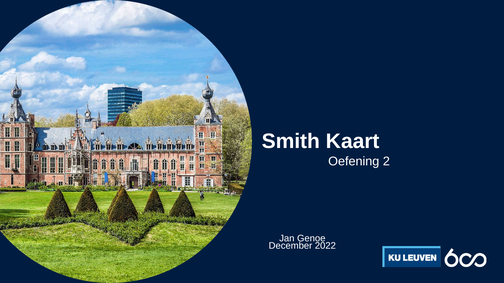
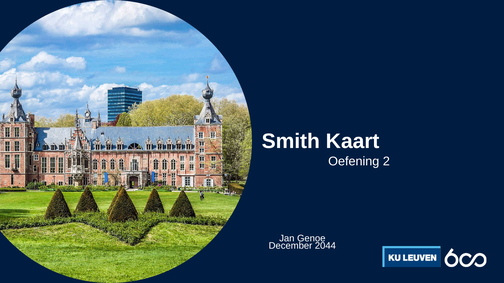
2022: 2022 -> 2044 (325, 246)
